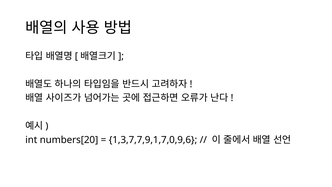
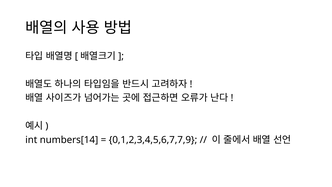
numbers[20: numbers[20 -> numbers[14 (69, 140)
1,3,7,7,9,1,7,0,9,6: 1,3,7,7,9,1,7,0,9,6 -> 0,1,2,3,4,5,6,7,7,9 (153, 140)
